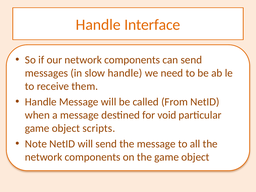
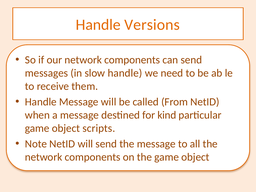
Interface: Interface -> Versions (152, 25)
void: void -> kind (167, 115)
